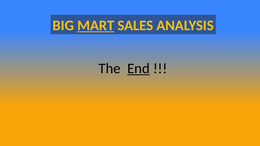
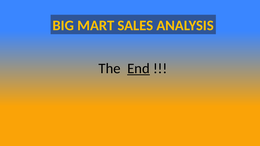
MART underline: present -> none (96, 26)
